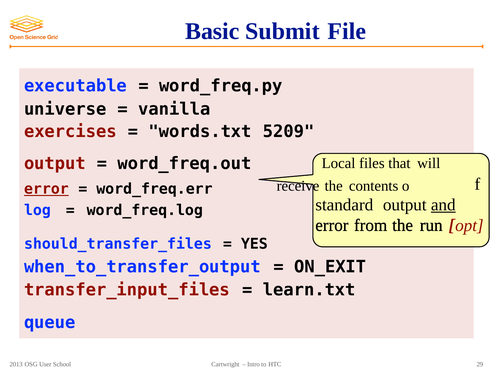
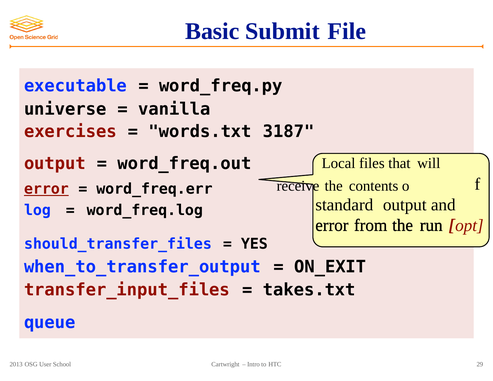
5209: 5209 -> 3187 (289, 132)
and underline: present -> none (443, 205)
learn.txt: learn.txt -> takes.txt (309, 290)
